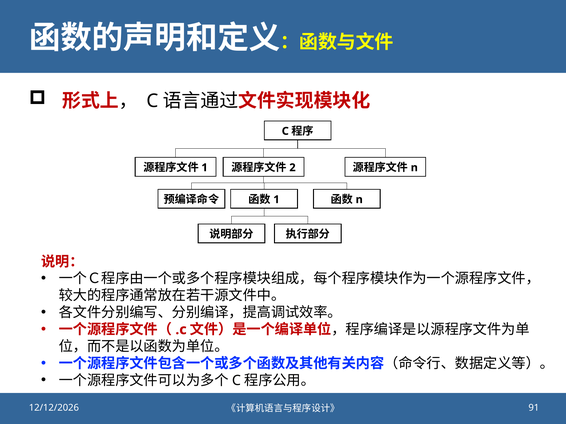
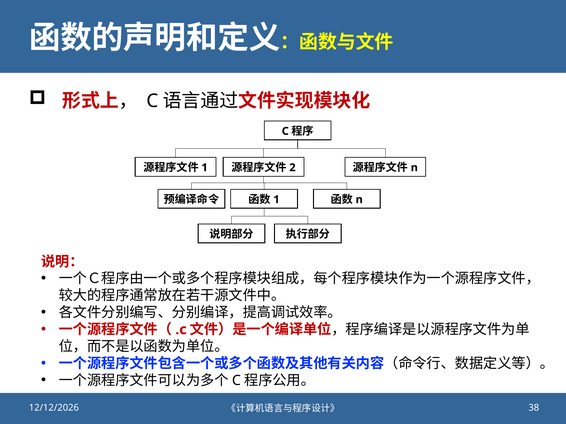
91: 91 -> 38 (534, 408)
